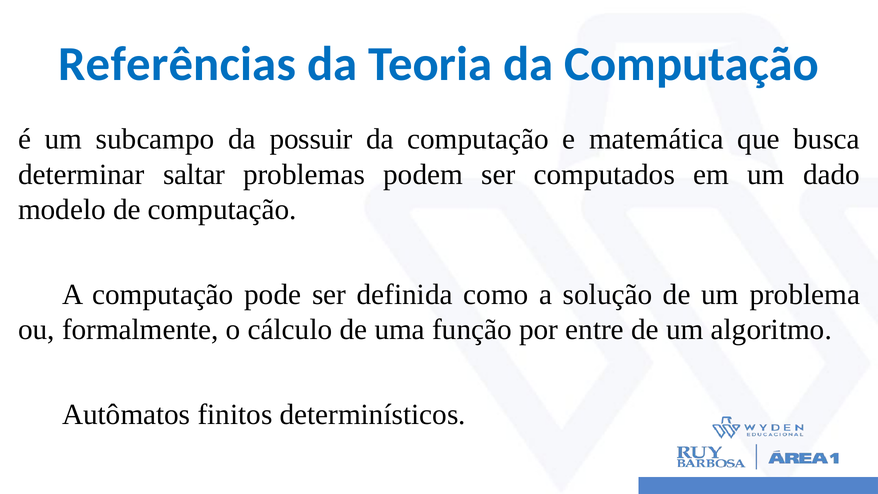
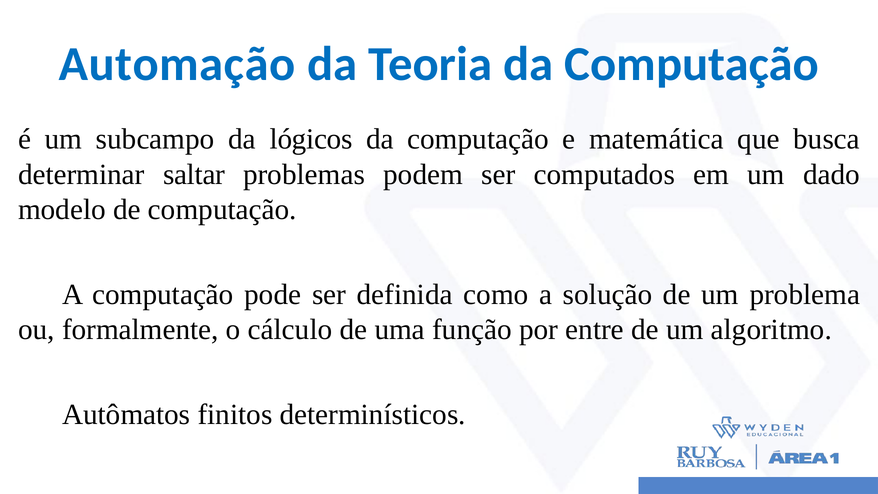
Referências: Referências -> Automação (177, 64)
possuir: possuir -> lógicos (311, 139)
